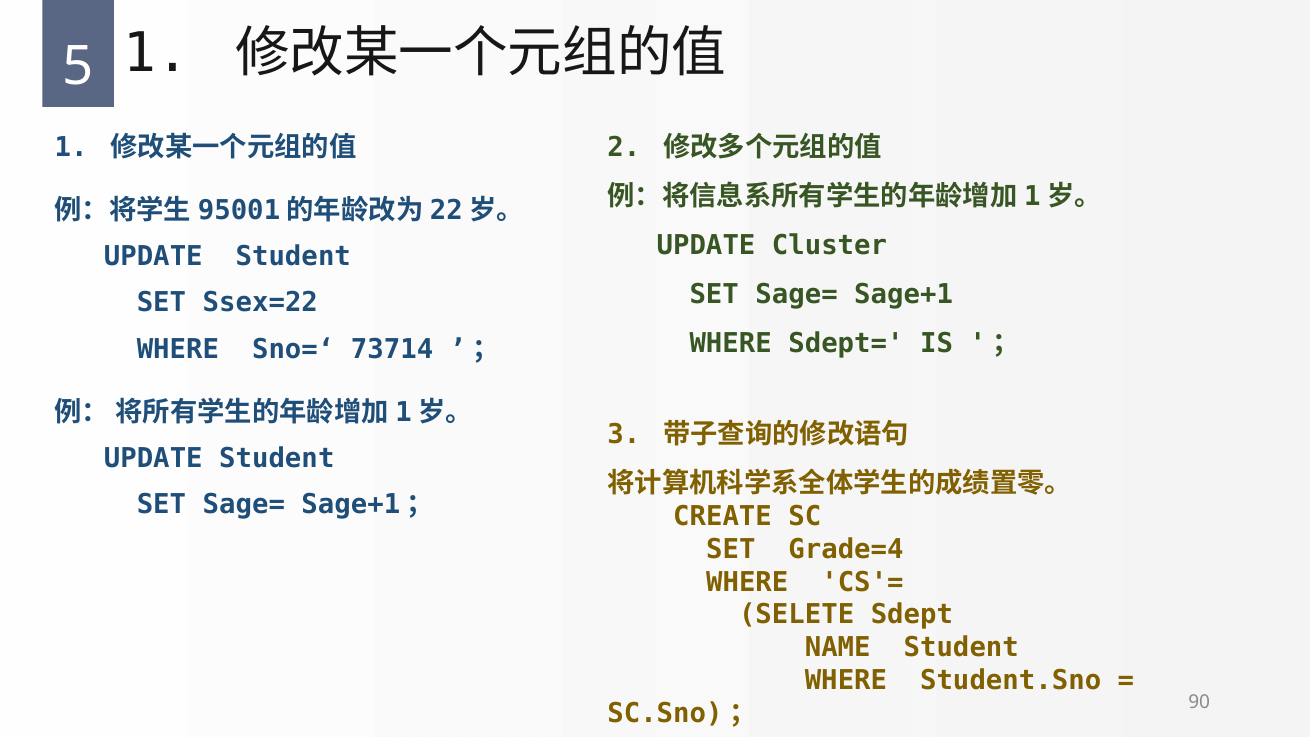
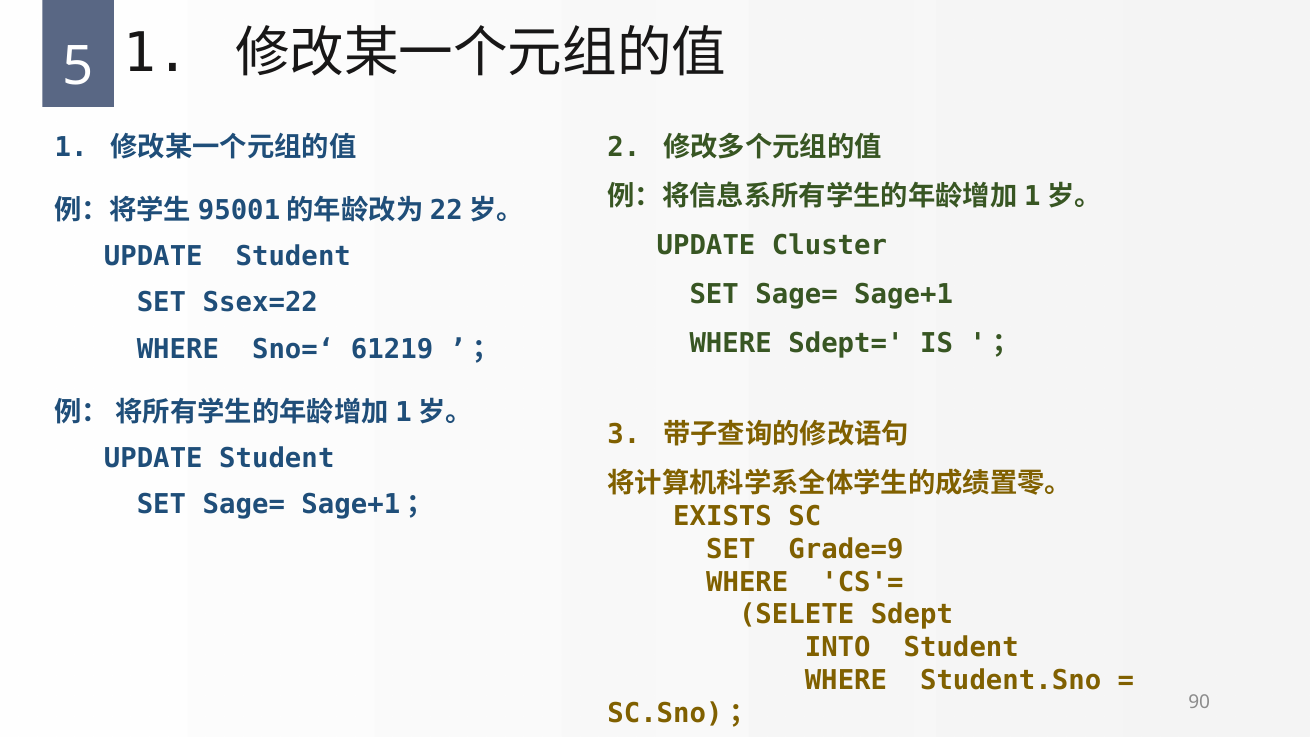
73714: 73714 -> 61219 (392, 349)
CREATE: CREATE -> EXISTS (723, 516)
Grade=4: Grade=4 -> Grade=9 (846, 549)
NAME: NAME -> INTO (838, 647)
